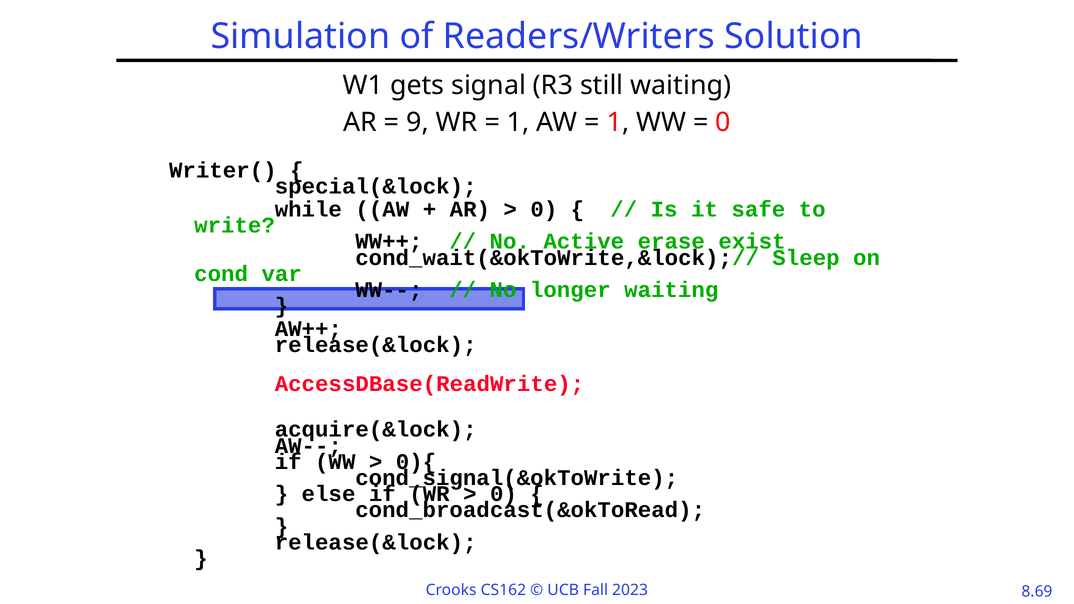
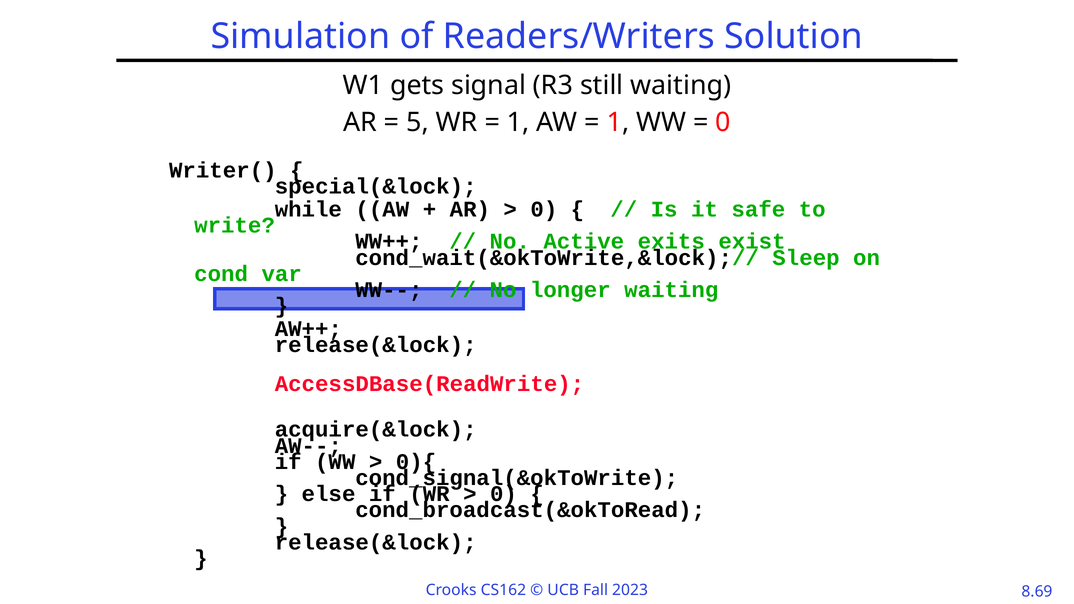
9: 9 -> 5 (418, 122)
erase: erase -> exits (671, 242)
